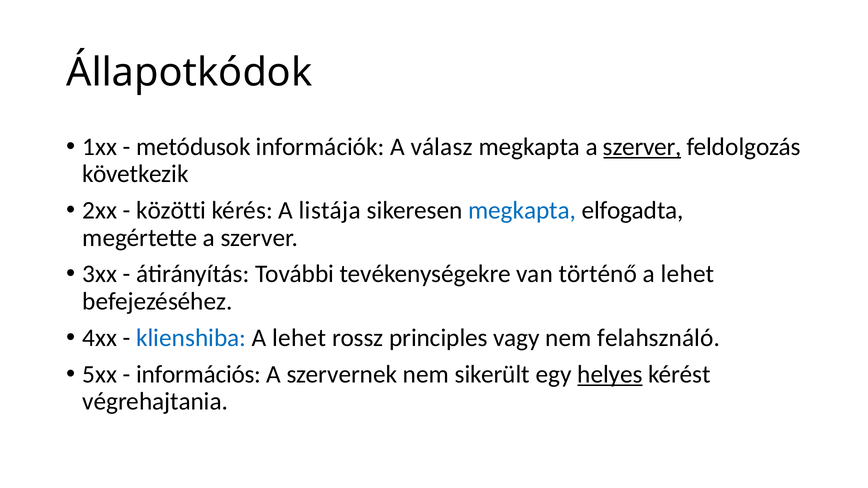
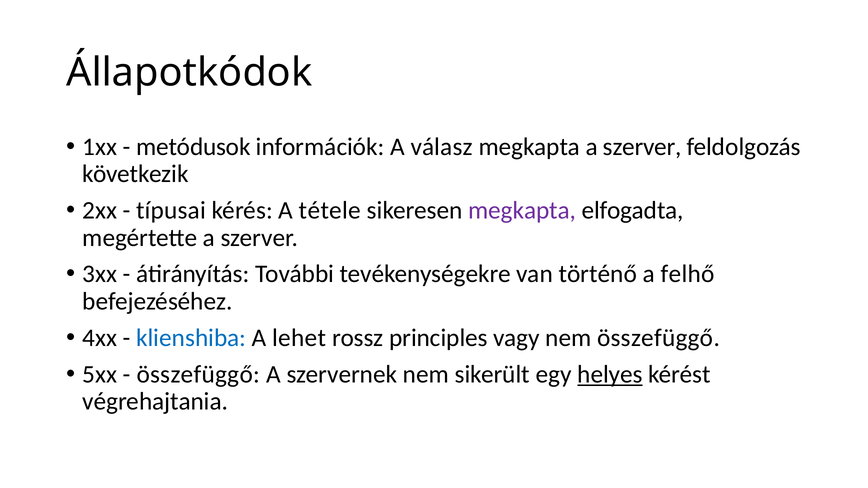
szerver underline: present -> none (642, 147)
közötti: közötti -> típusai (171, 210)
listája: listája -> tétele (330, 210)
megkapta colour: blue -> purple (522, 210)
lehet: lehet -> felhő (688, 274)
nem felahsználó: felahsználó -> összefüggő (659, 338)
információs: információs -> összefüggő (198, 374)
